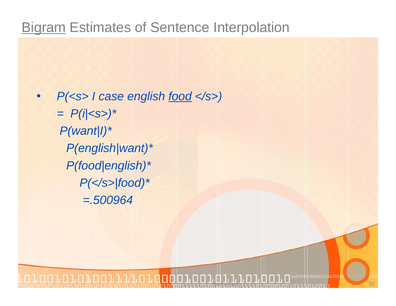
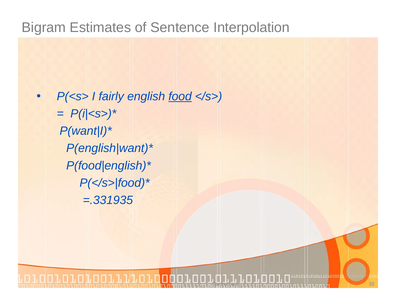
Bigram underline: present -> none (44, 28)
case: case -> fairly (111, 96)
=.500964: =.500964 -> =.331935 (108, 200)
